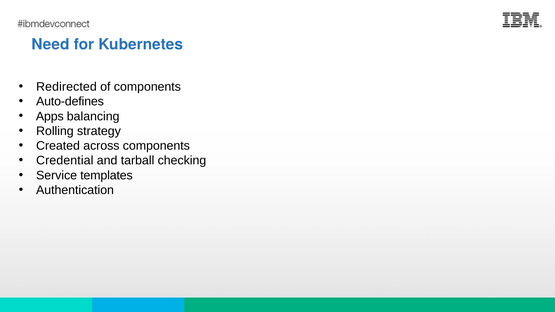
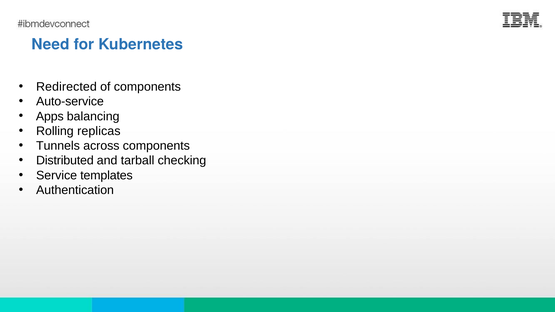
Auto-defines: Auto-defines -> Auto-service (70, 102)
strategy: strategy -> replicas (99, 131)
Created: Created -> Tunnels (58, 146)
Credential: Credential -> Distributed (65, 161)
